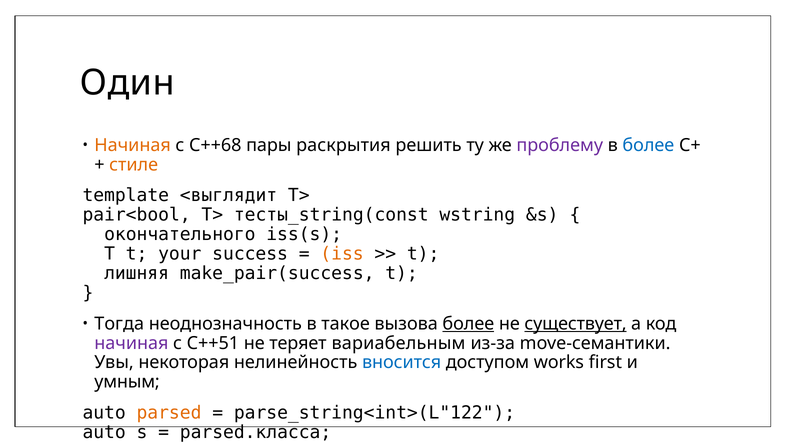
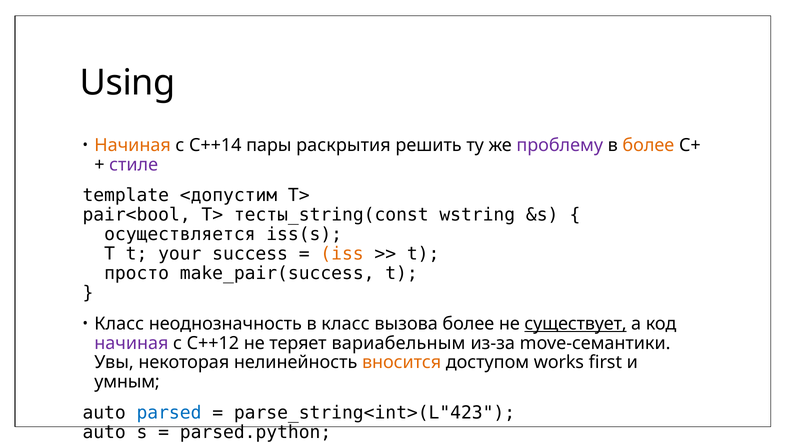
Один: Один -> Using (128, 83)
C++68: C++68 -> C++14 (215, 145)
более colour: blue -> orange (648, 145)
стиле colour: orange -> purple (134, 165)
<выглядит: <выглядит -> <допустим (228, 196)
окончательного: окончательного -> осуществляется (180, 234)
лишняя: лишняя -> просто (137, 273)
Тогда: Тогда -> Класс (119, 324)
в такое: такое -> класс (346, 324)
более underline: present -> none (468, 324)
C++51: C++51 -> C++12 (213, 343)
вносится colour: blue -> orange (402, 363)
parsed colour: orange -> blue (169, 413)
parse_string<int>(L"122: parse_string<int>(L"122 -> parse_string<int>(L"423 (375, 413)
parsed.класса: parsed.класса -> parsed.python (256, 432)
